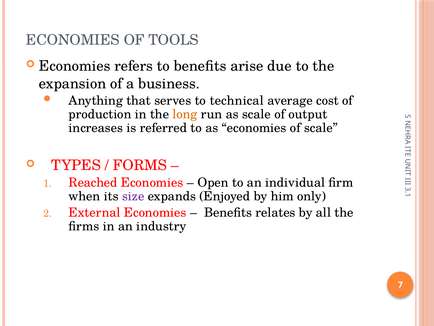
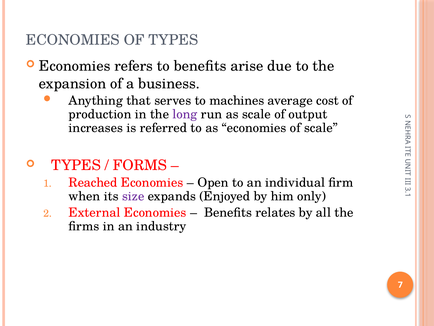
OF TOOLS: TOOLS -> TYPES (173, 40)
technical: technical -> machines (237, 100)
long colour: orange -> purple (185, 114)
